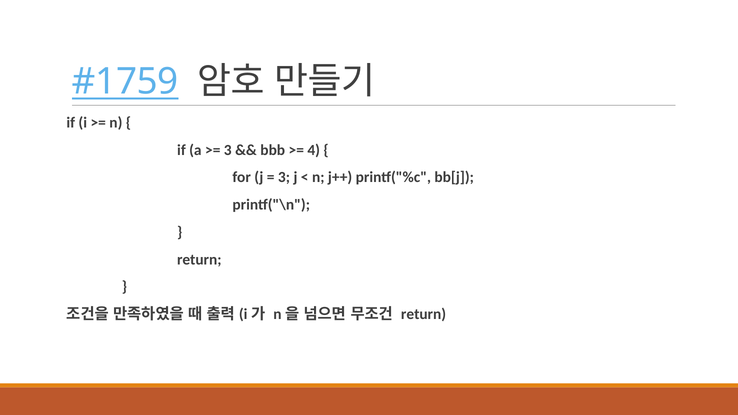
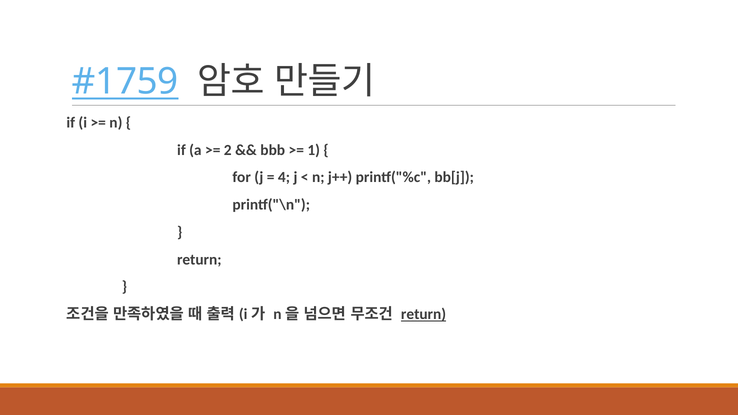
3: 3 -> 2 (228, 150)
4: 4 -> 1 (314, 150)
3: 3 -> 4 (284, 177)
return underline: none -> present (424, 314)
